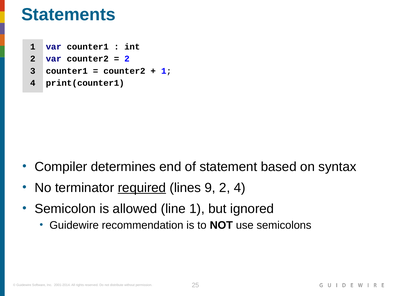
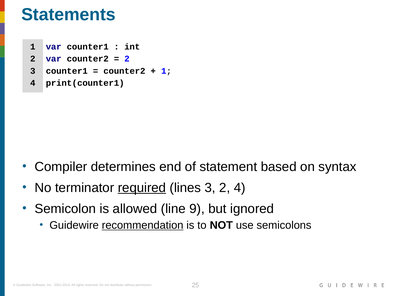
lines 9: 9 -> 3 (210, 187)
line 1: 1 -> 9 (197, 208)
recommendation underline: none -> present (143, 225)
